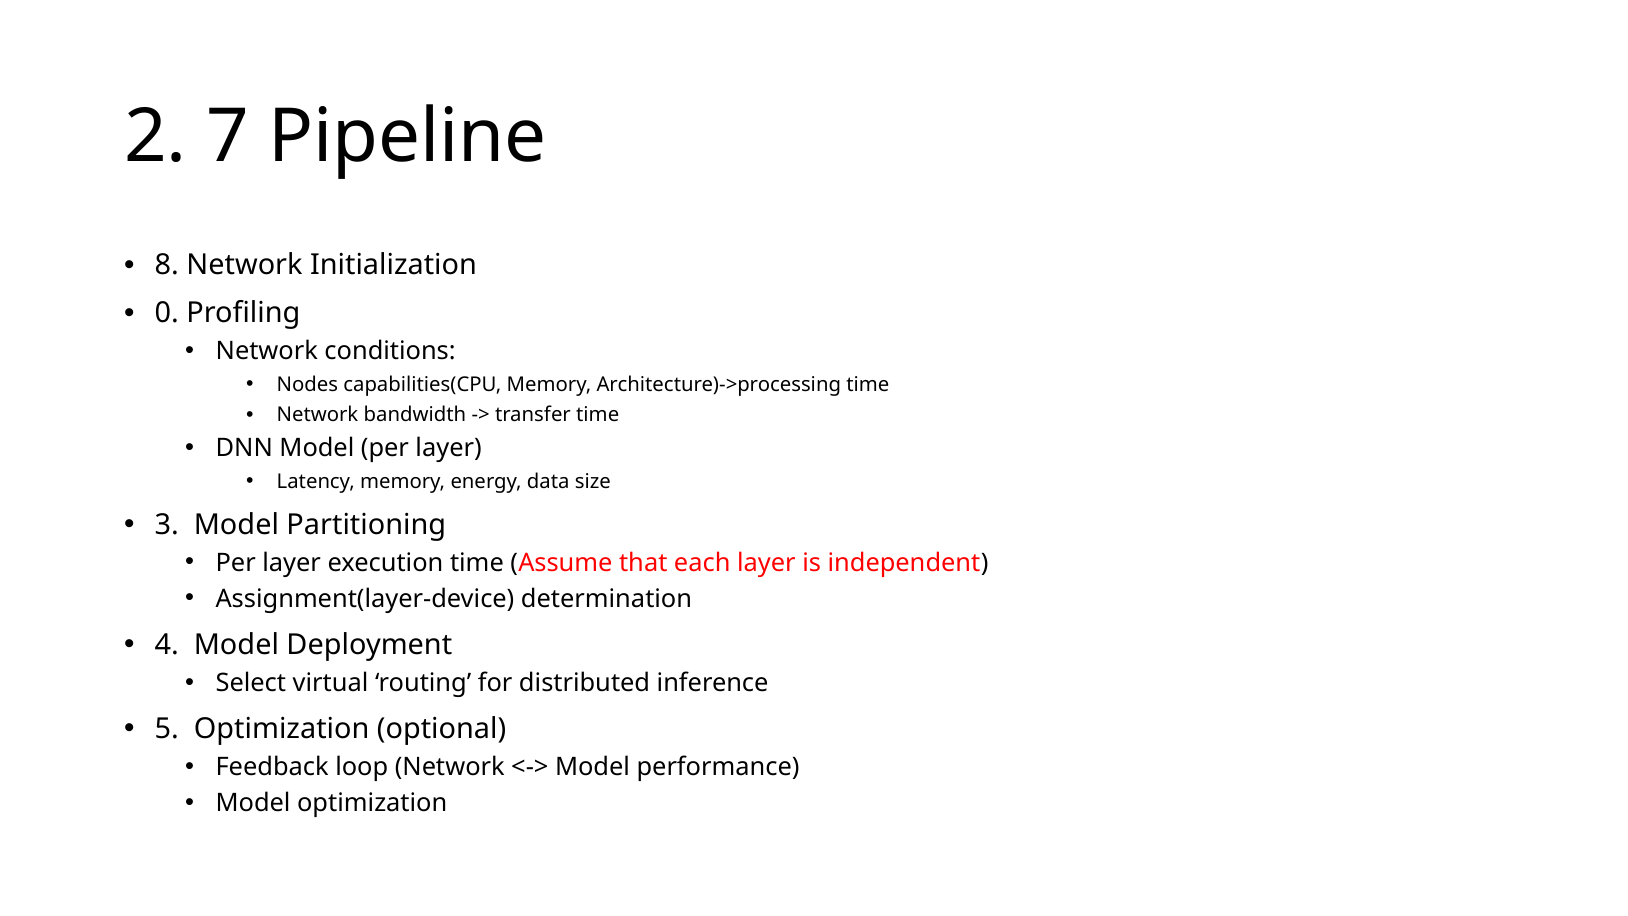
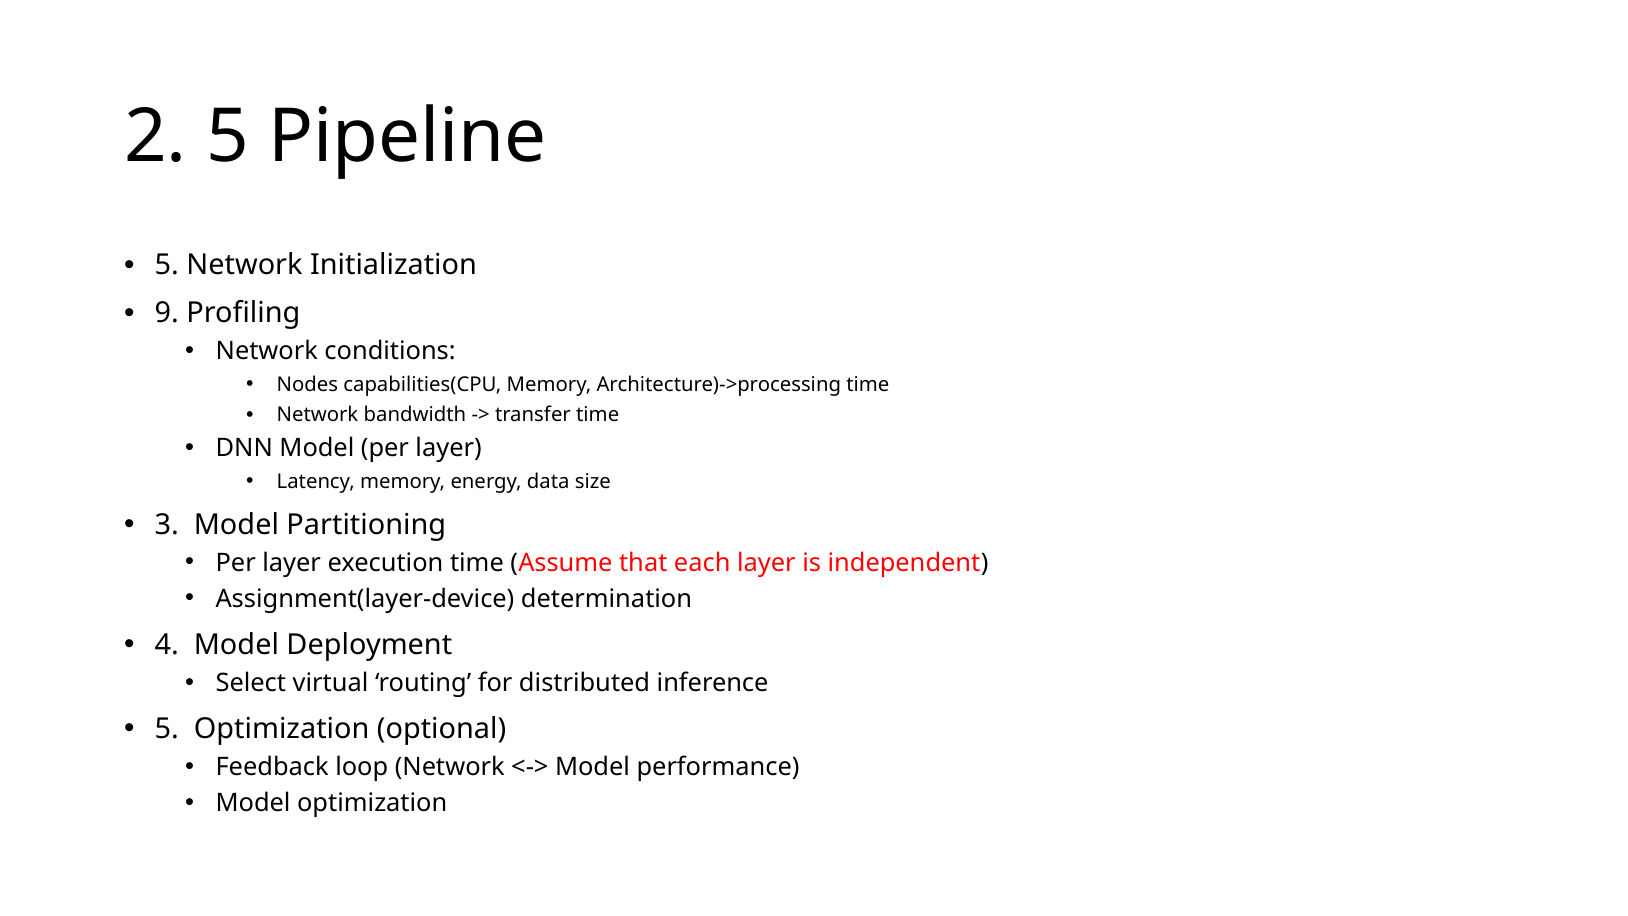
2 7: 7 -> 5 (227, 137)
8: 8 -> 5 (167, 265)
0: 0 -> 9 (167, 313)
